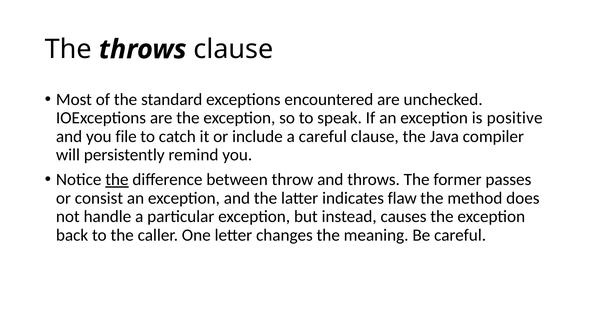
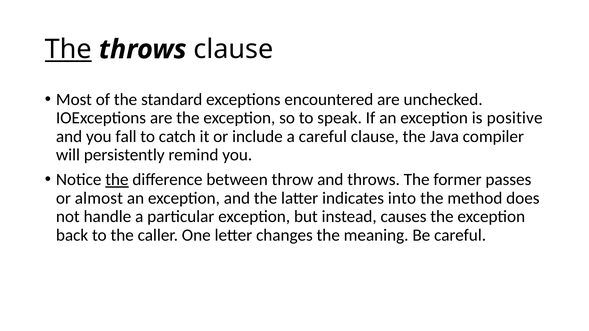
The underline: none -> present (68, 49)
file: file -> fall (126, 137)
consist: consist -> almost (99, 198)
flaw: flaw -> into (402, 198)
